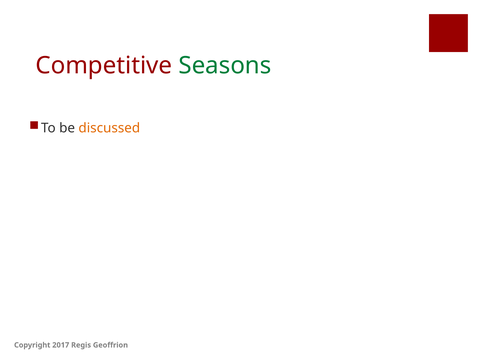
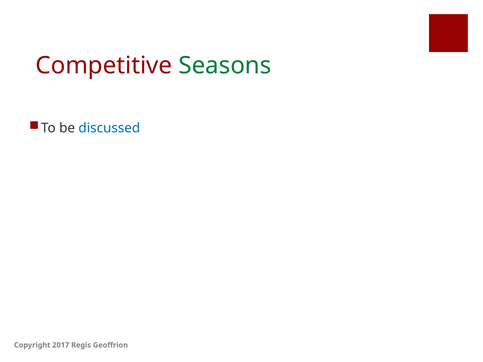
discussed colour: orange -> blue (109, 128)
